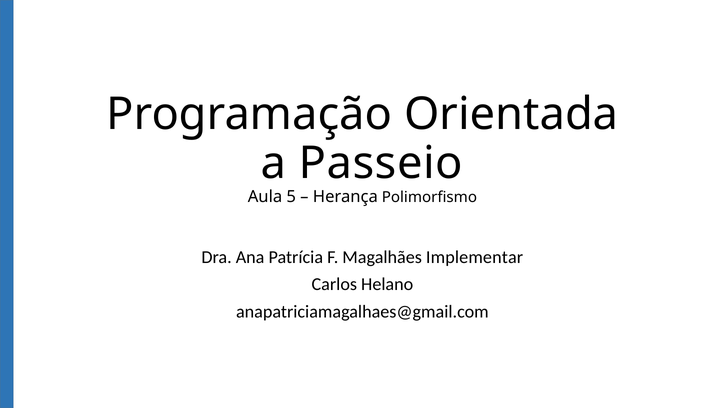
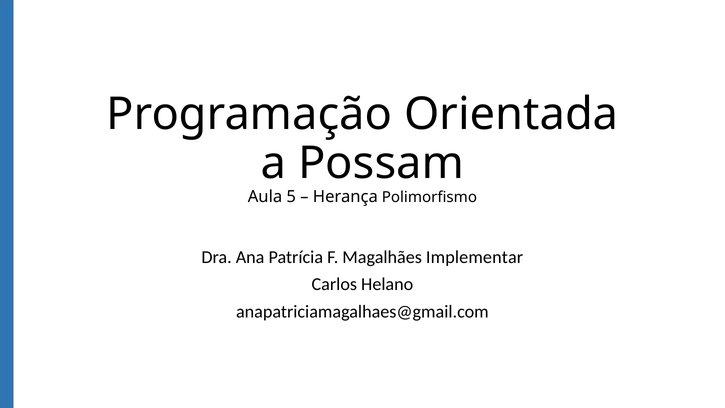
Passeio: Passeio -> Possam (381, 163)
